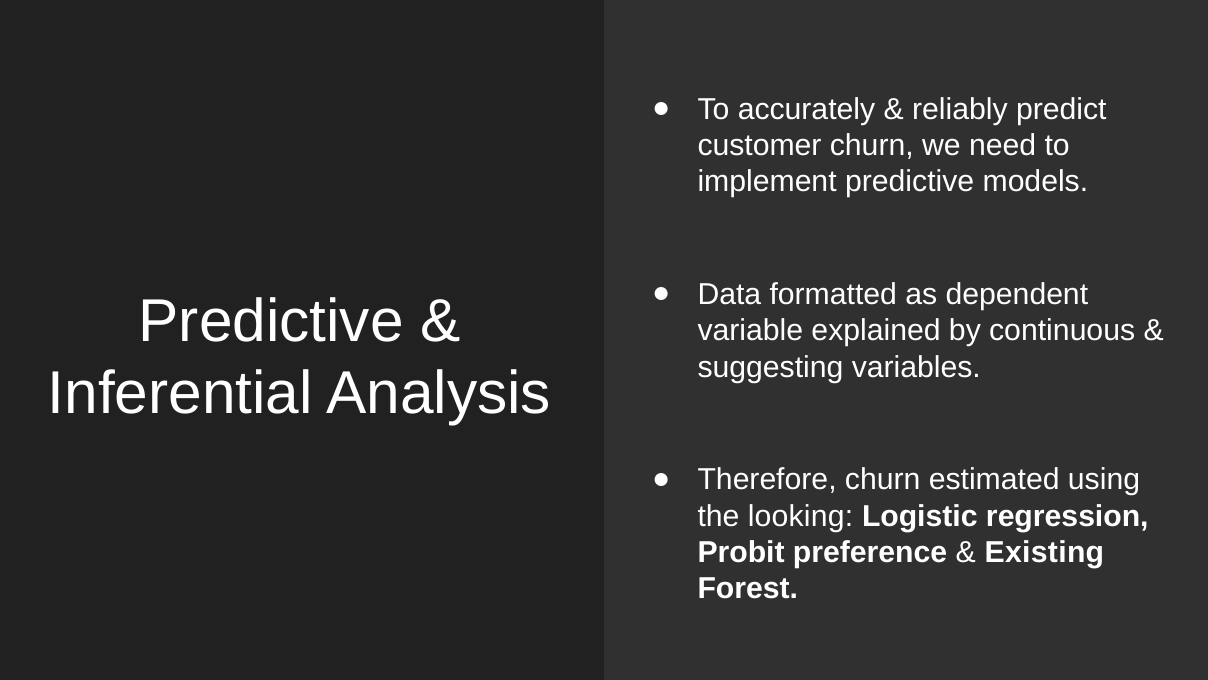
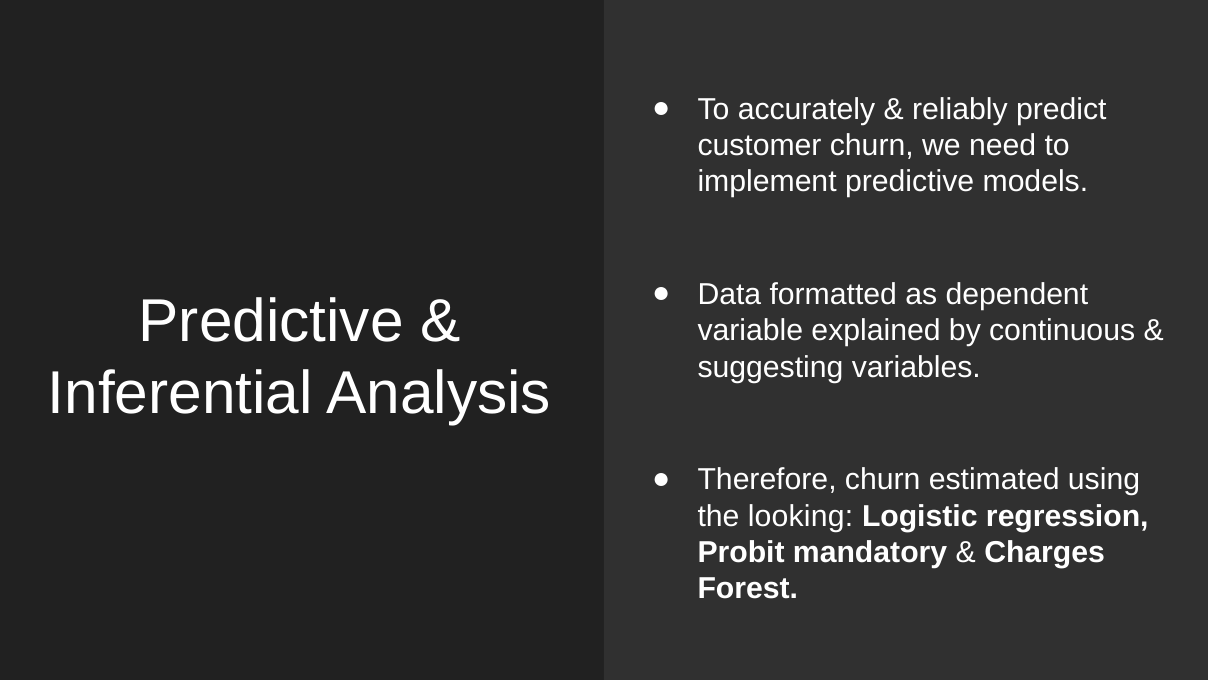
preference: preference -> mandatory (870, 552)
Existing: Existing -> Charges (1045, 552)
